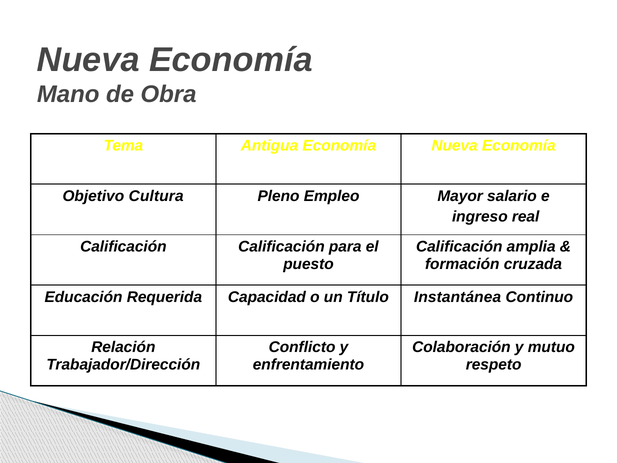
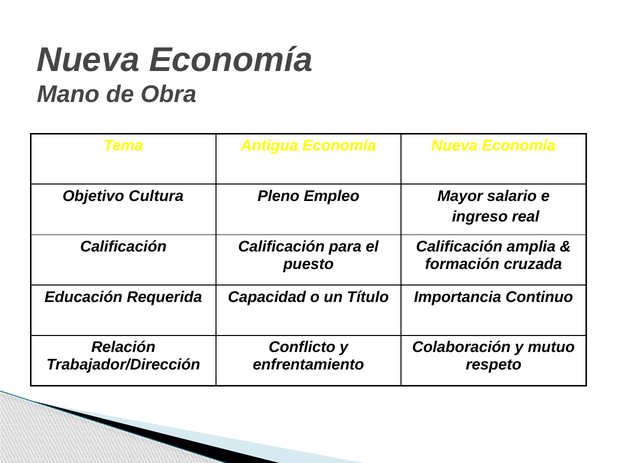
Instantánea: Instantánea -> Importancia (458, 297)
